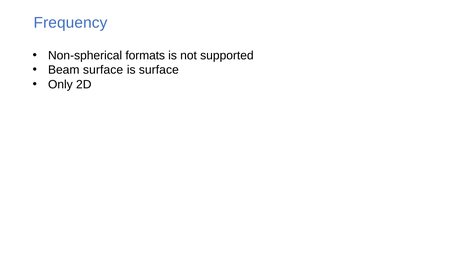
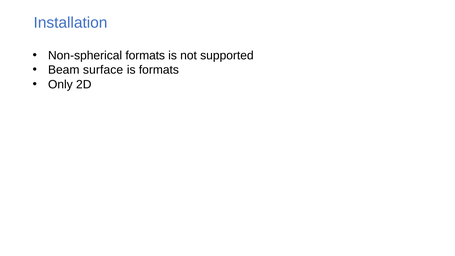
Frequency: Frequency -> Installation (70, 23)
is surface: surface -> formats (159, 70)
